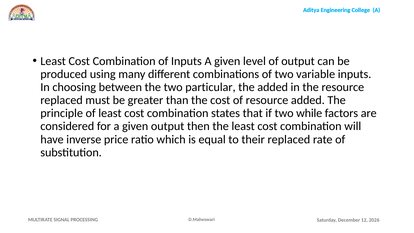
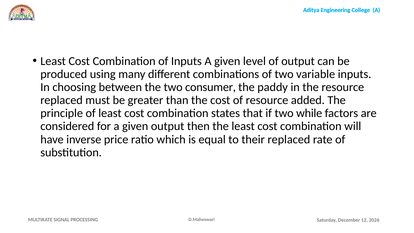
particular: particular -> consumer (211, 87)
the added: added -> paddy (273, 87)
